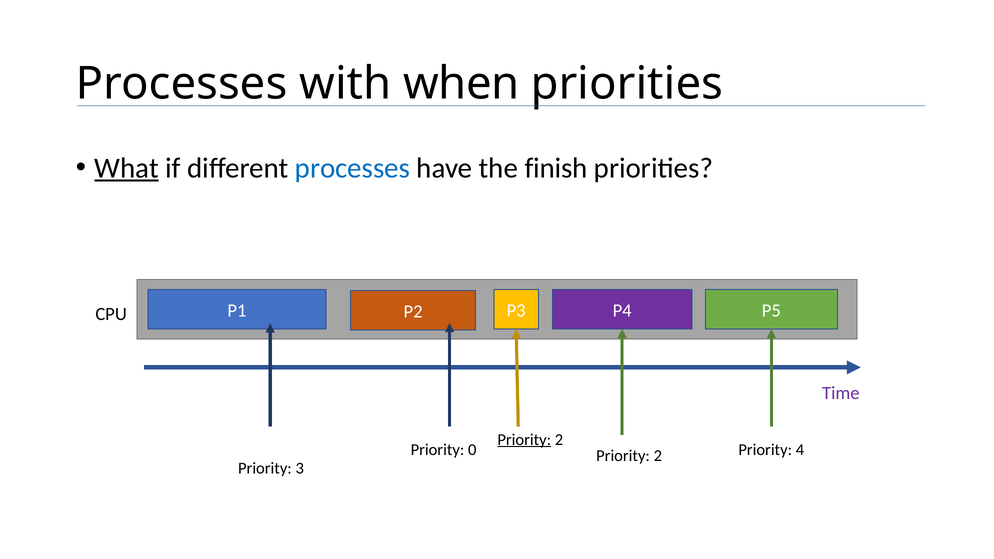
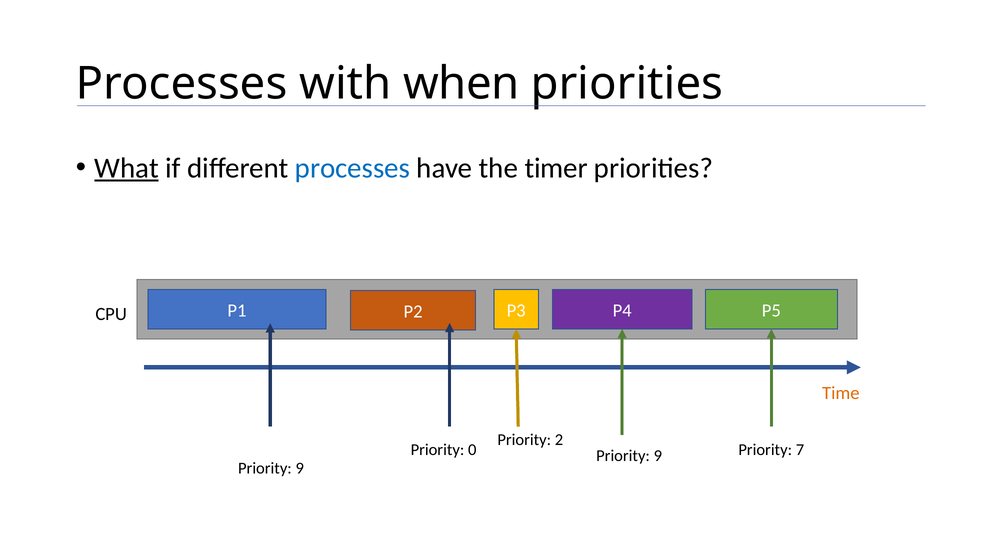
finish: finish -> timer (556, 168)
Time colour: purple -> orange (841, 393)
Priority underline: present -> none (524, 440)
2: 2 -> 9 (658, 456)
4: 4 -> 7 (800, 450)
3: 3 -> 9 (300, 468)
